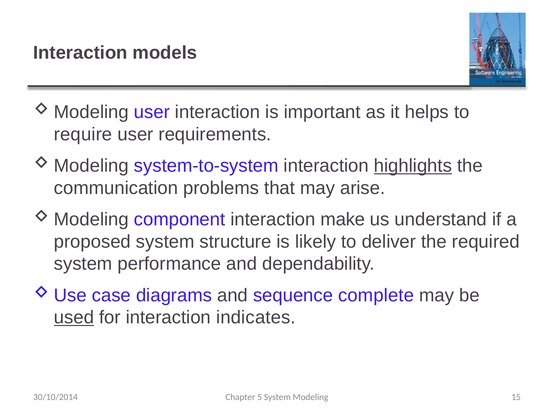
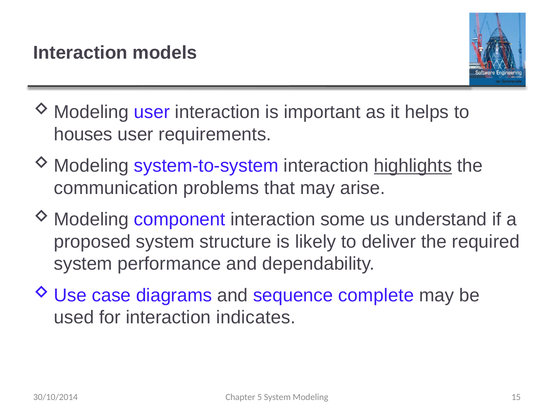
require: require -> houses (83, 134)
make: make -> some (343, 219)
used underline: present -> none (74, 317)
